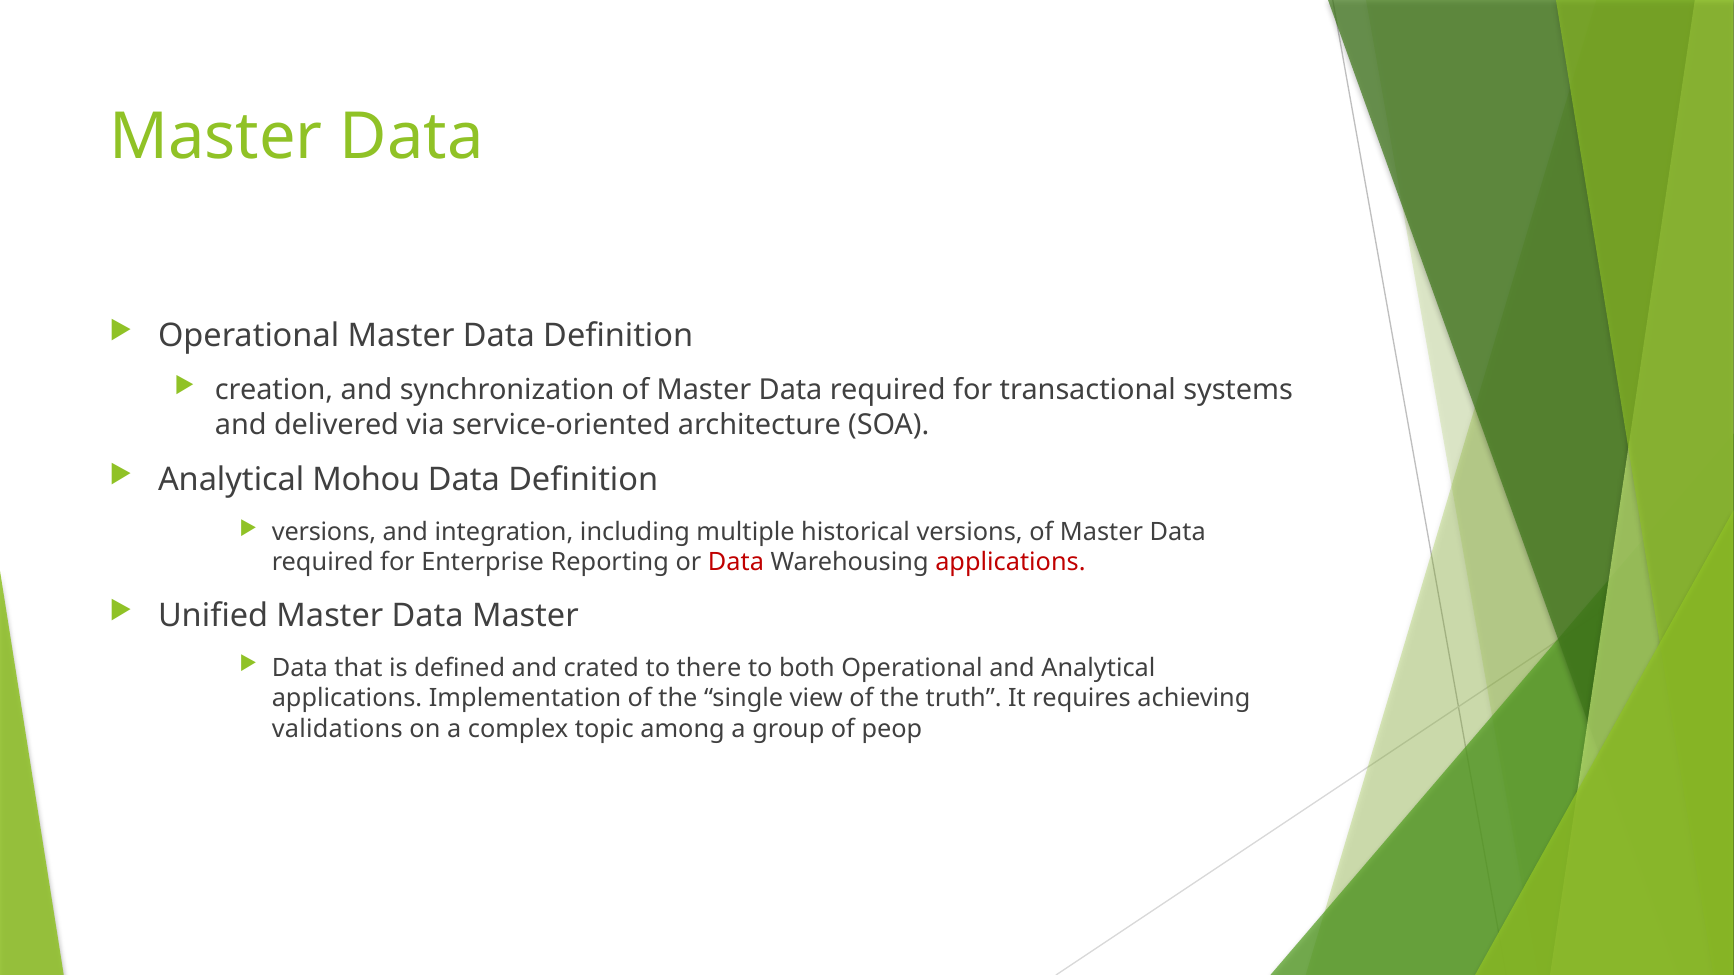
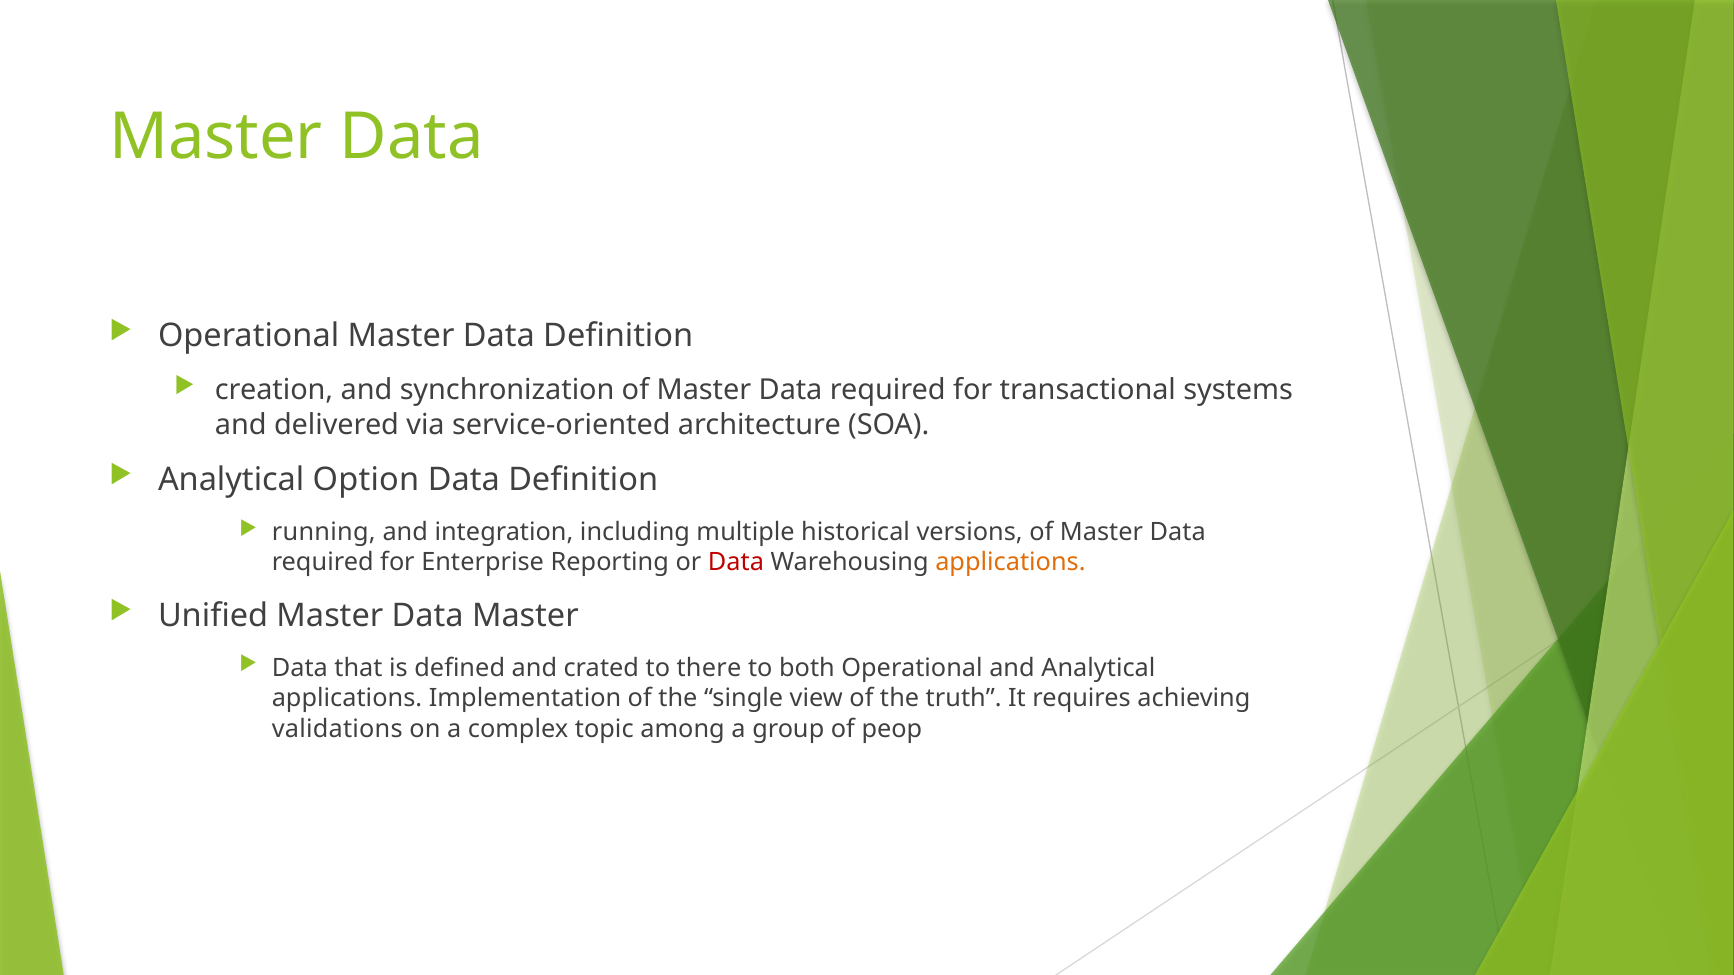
Mohou: Mohou -> Option (366, 480)
versions: versions -> running (324, 532)
applications colour: red -> orange (1010, 563)
